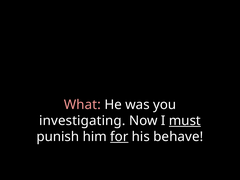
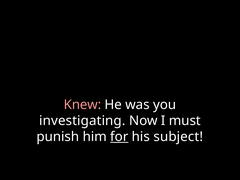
What: What -> Knew (82, 105)
must underline: present -> none (185, 121)
behave: behave -> subject (178, 137)
